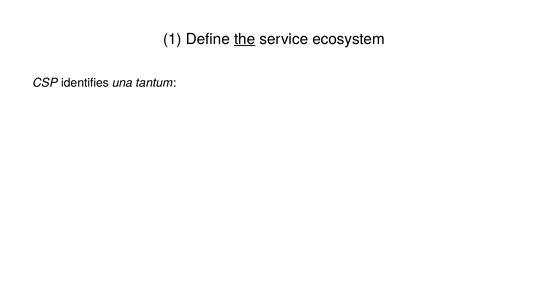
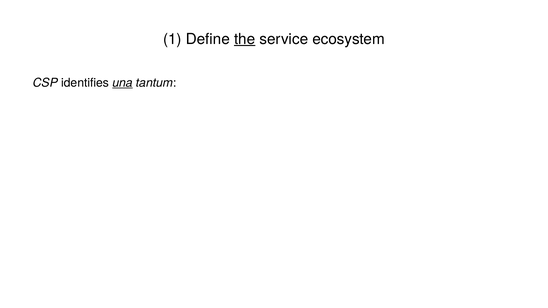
una underline: none -> present (123, 83)
